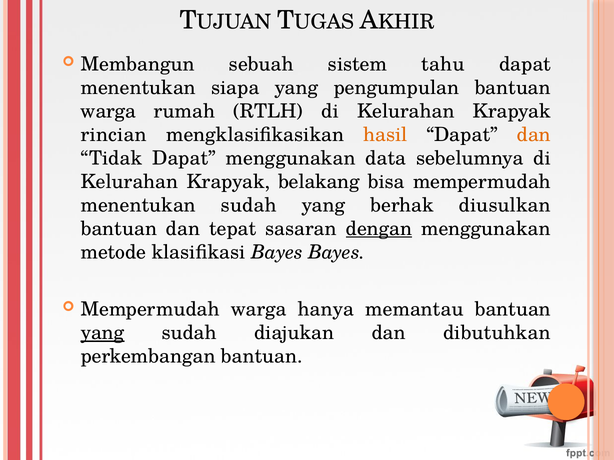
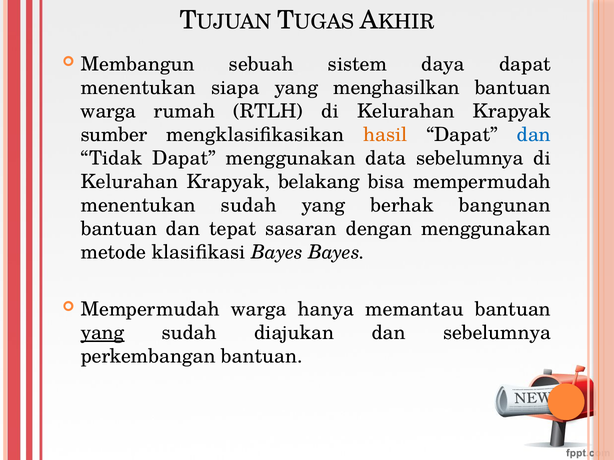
tahu: tahu -> daya (443, 64)
pengumpulan: pengumpulan -> menghasilkan (397, 88)
rincian: rincian -> sumber (114, 135)
dan colour: orange -> blue (534, 135)
diusulkan: diusulkan -> bangunan (505, 205)
dengan underline: present -> none (379, 229)
dan dibutuhkan: dibutuhkan -> sebelumnya (497, 333)
